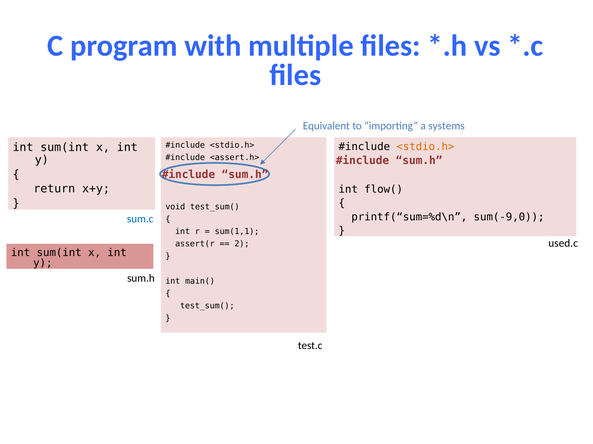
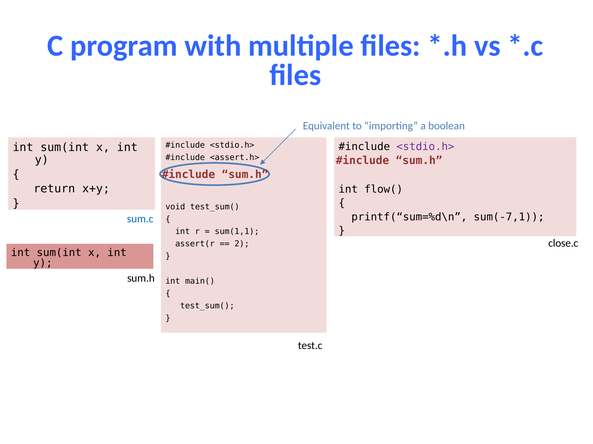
systems: systems -> boolean (447, 126)
<stdio.h> colour: orange -> purple (425, 147)
sum(-9,0: sum(-9,0 -> sum(-7,1 (509, 217)
used.c: used.c -> close.c (563, 244)
